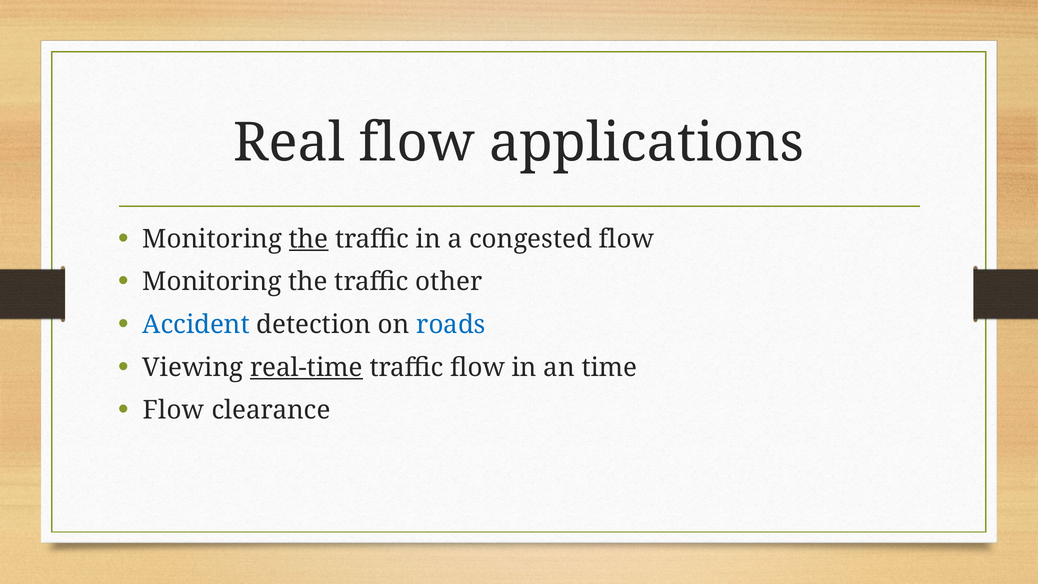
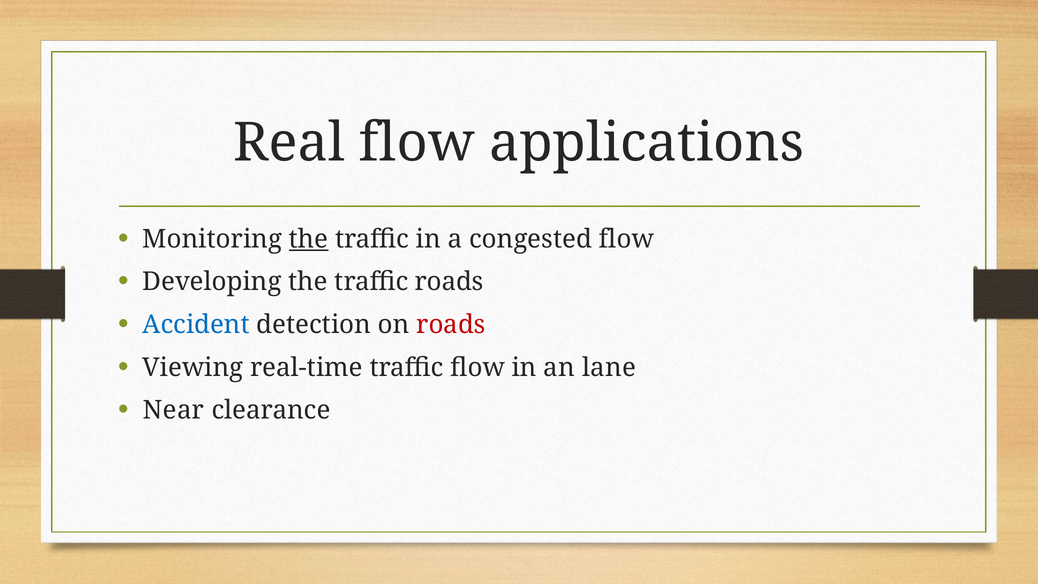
Monitoring: Monitoring -> Developing (212, 282)
traffic other: other -> roads (449, 282)
roads colour: blue -> red (451, 325)
real-time underline: present -> none (307, 367)
time: time -> lane (609, 367)
Flow: Flow -> Near (174, 410)
